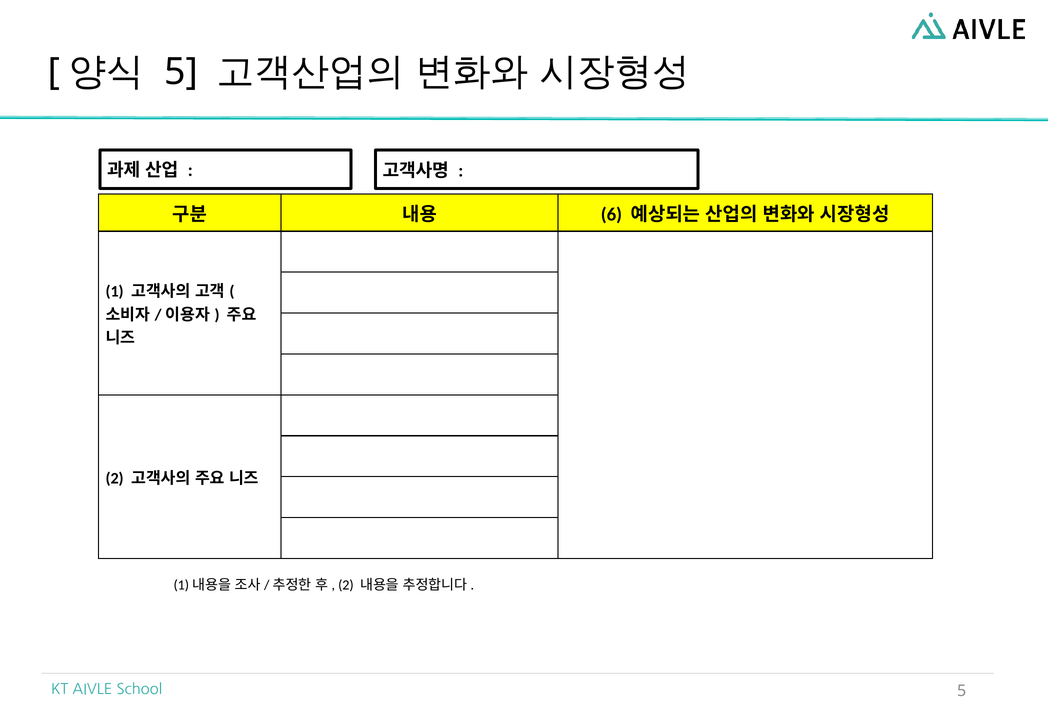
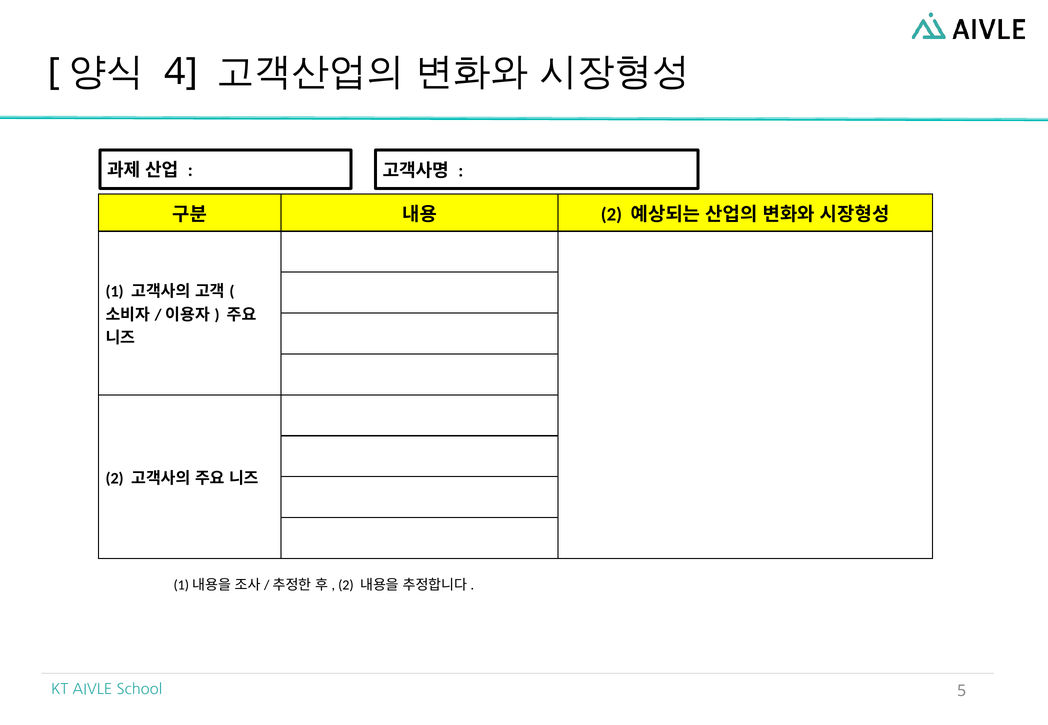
5: 5 -> 4 (181, 72)
6: 6 -> 2 (611, 215)
